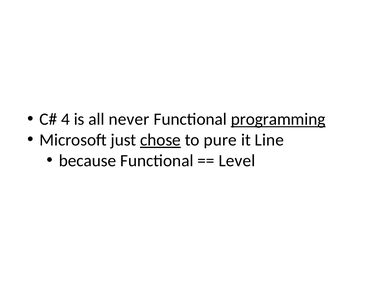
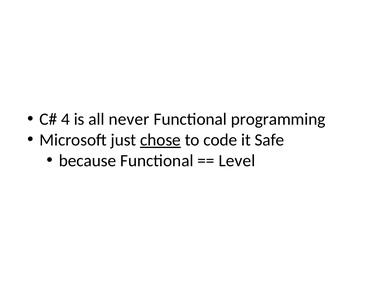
programming underline: present -> none (278, 119)
pure: pure -> code (220, 140)
Line: Line -> Safe (269, 140)
